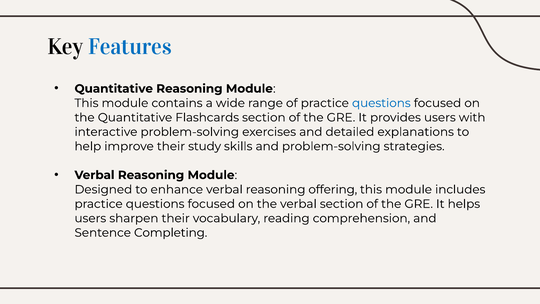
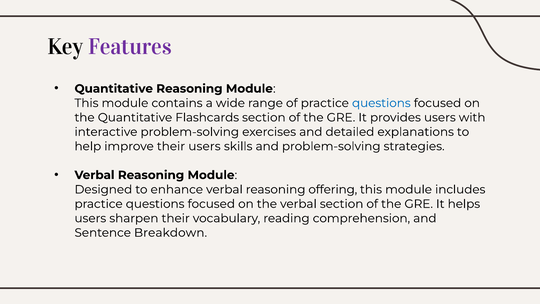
Features colour: blue -> purple (130, 47)
their study: study -> users (204, 146)
Completing: Completing -> Breakdown (171, 233)
